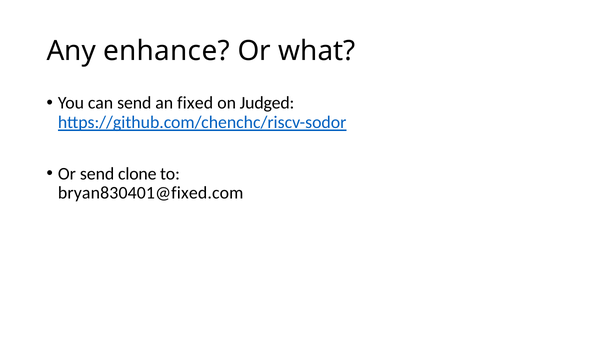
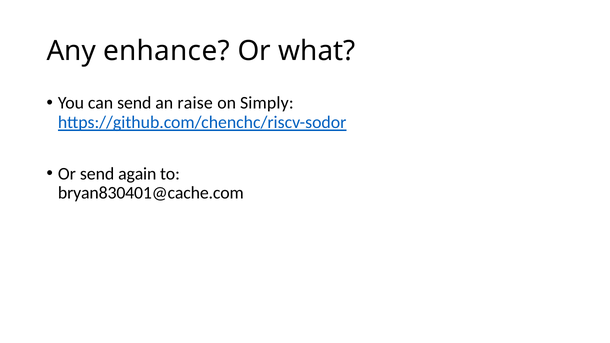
fixed: fixed -> raise (195, 103)
Judged: Judged -> Simply (267, 103)
clone: clone -> again (137, 174)
bryan830401@fixed.com: bryan830401@fixed.com -> bryan830401@cache.com (151, 193)
